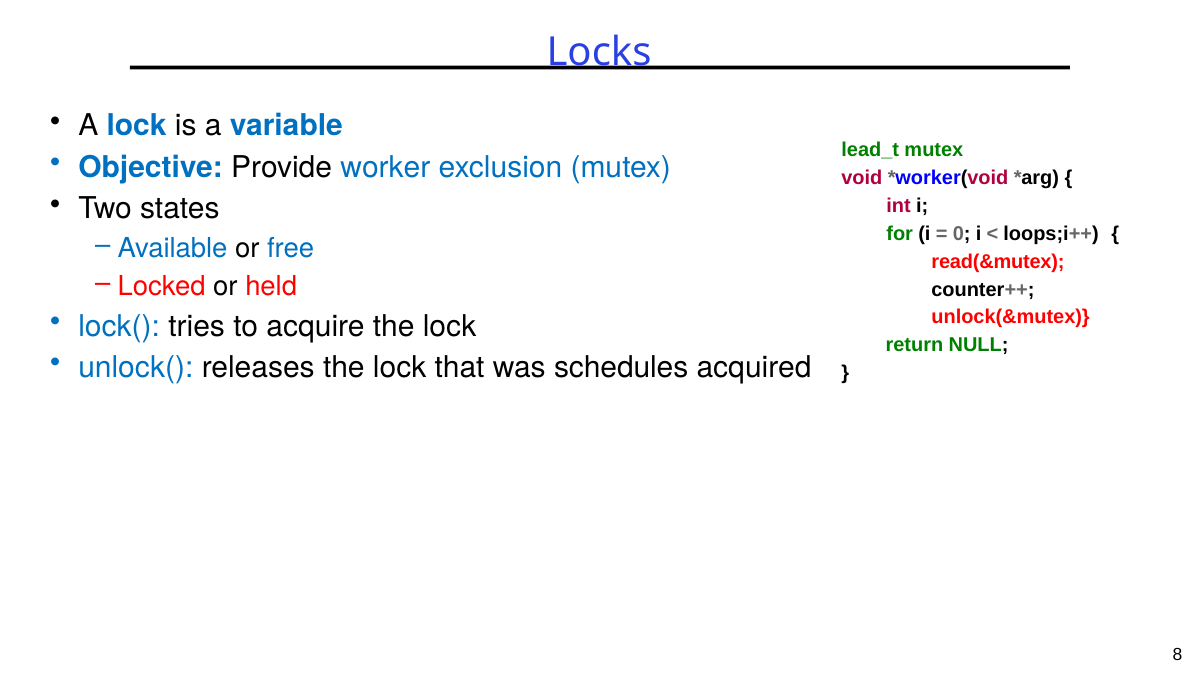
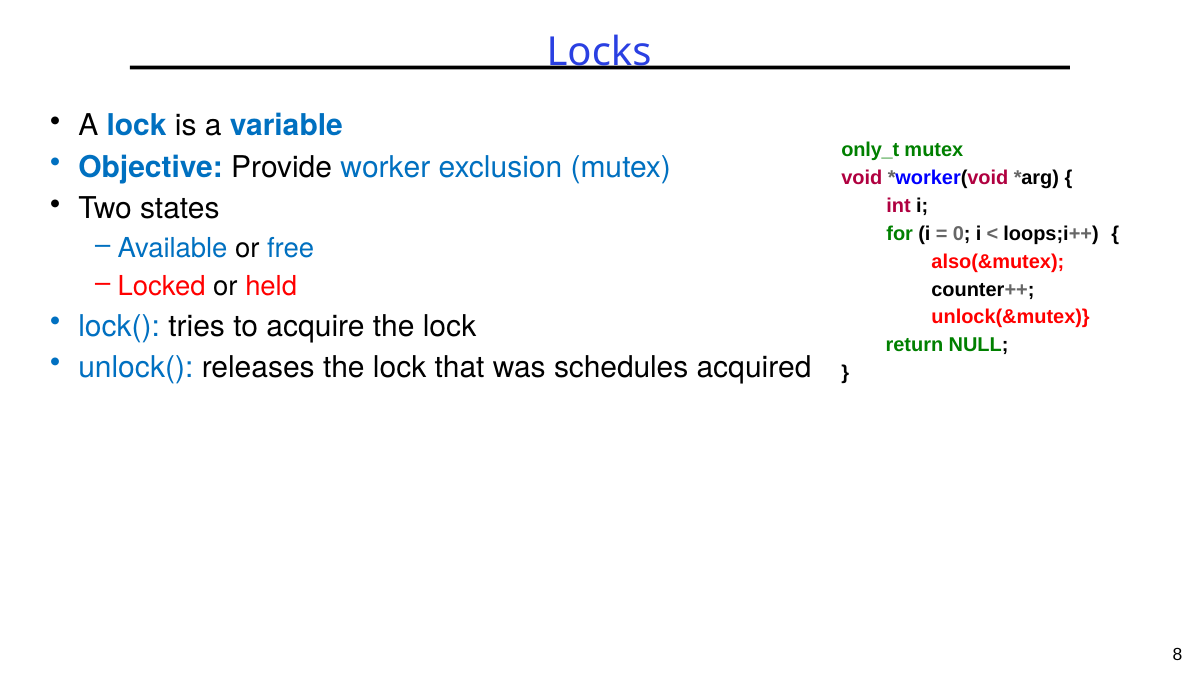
lead_t: lead_t -> only_t (870, 150)
read(&mutex: read(&mutex -> also(&mutex (998, 261)
